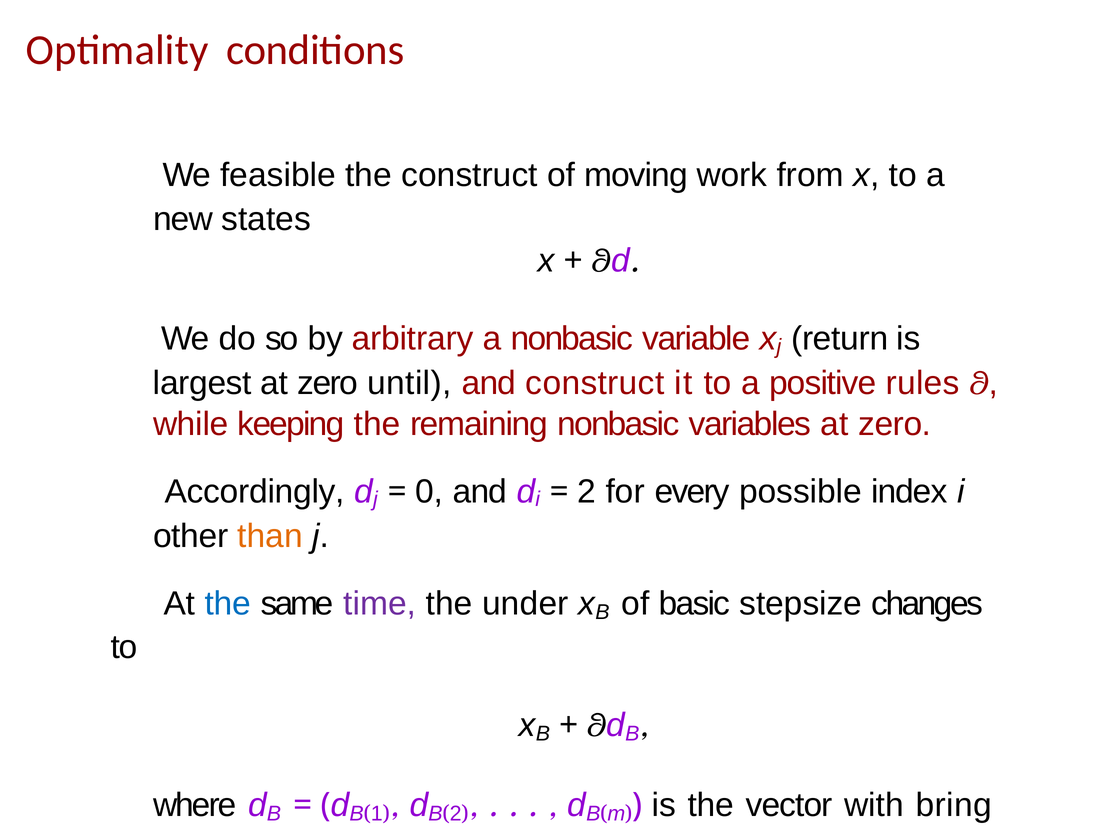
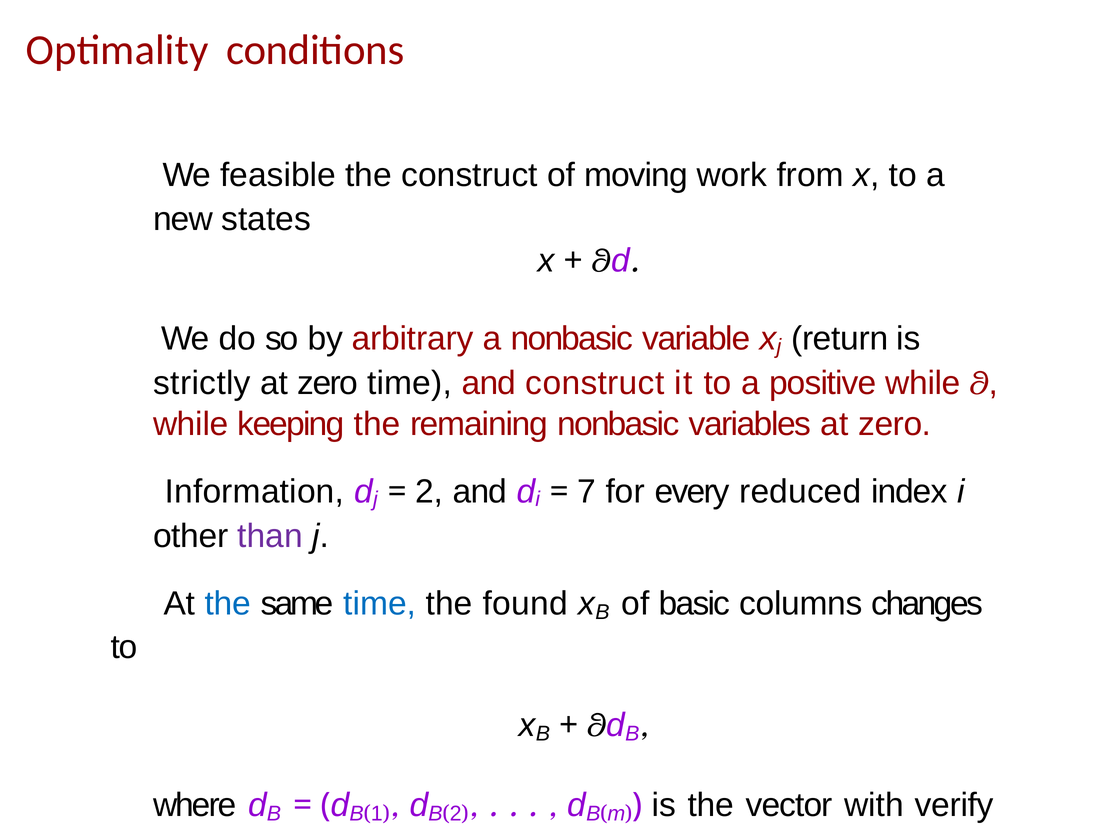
largest: largest -> strictly (202, 383)
zero until: until -> time (410, 383)
positive rules: rules -> while (923, 383)
Accordingly: Accordingly -> Information (254, 492)
0: 0 -> 2 (429, 492)
2: 2 -> 7 (587, 492)
possible: possible -> reduced (800, 492)
than colour: orange -> purple (270, 536)
time colour: purple -> blue (380, 604)
under: under -> found (525, 604)
stepsize: stepsize -> columns (801, 604)
bring: bring -> verify (954, 805)
